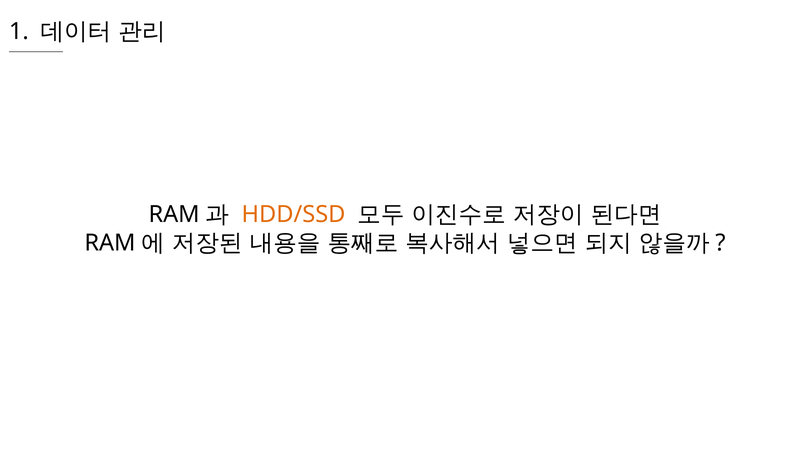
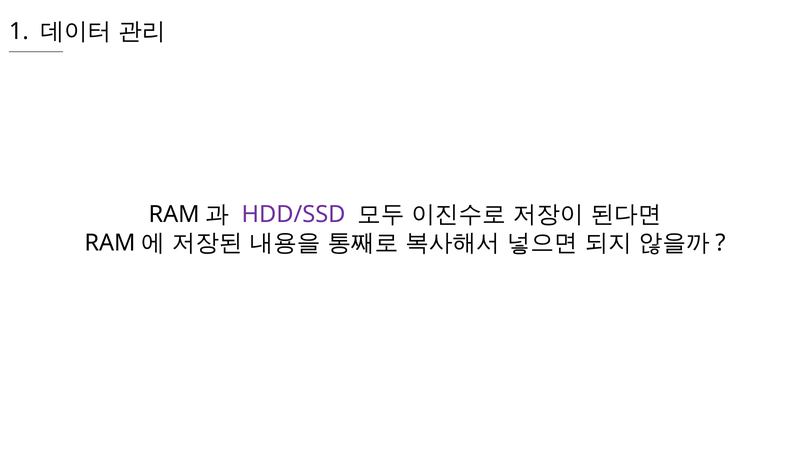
HDD/SSD colour: orange -> purple (294, 215)
